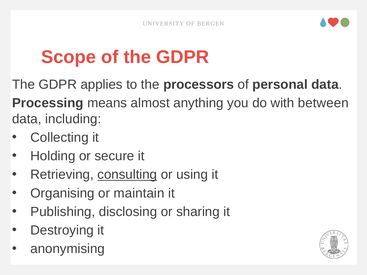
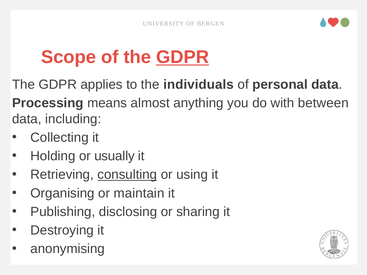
GDPR underline: none -> present (183, 57)
processors: processors -> individuals (199, 85)
secure: secure -> usually (114, 156)
